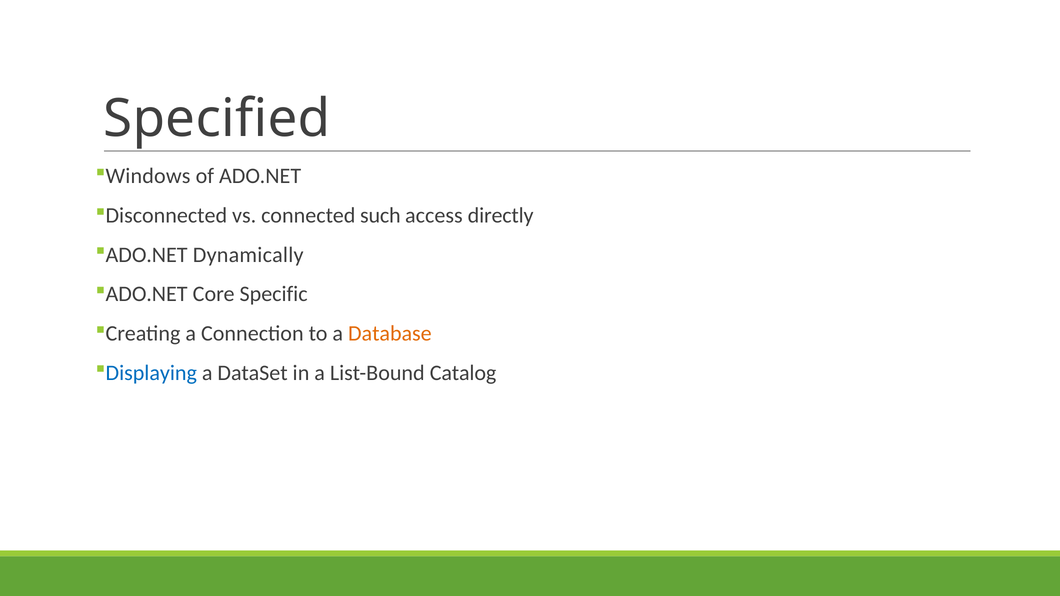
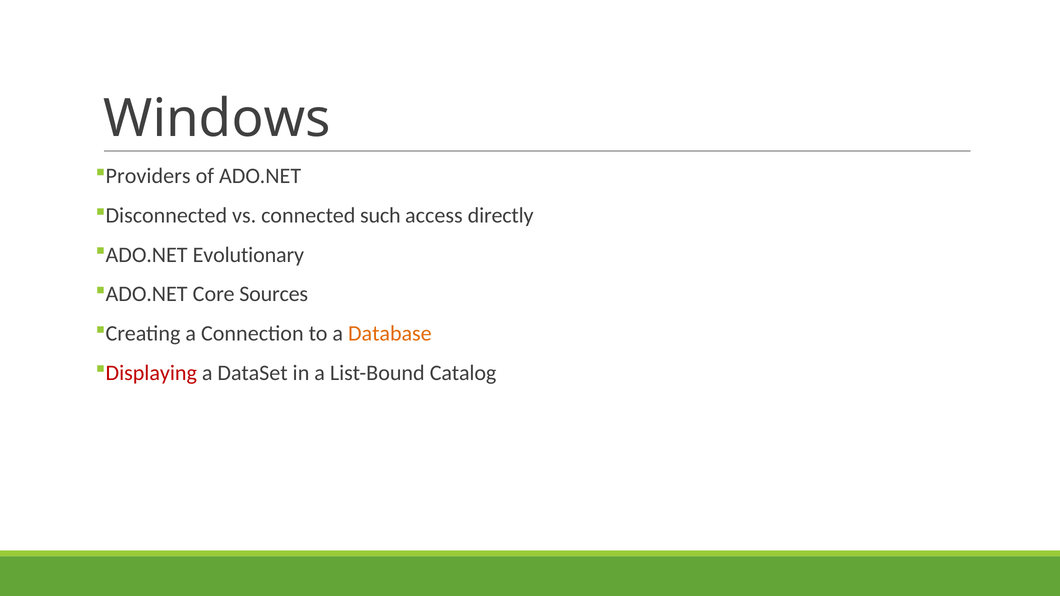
Specified: Specified -> Windows (217, 119)
Windows: Windows -> Providers (148, 176)
Dynamically: Dynamically -> Evolutionary (248, 255)
Specific: Specific -> Sources (274, 294)
Displaying colour: blue -> red (151, 373)
